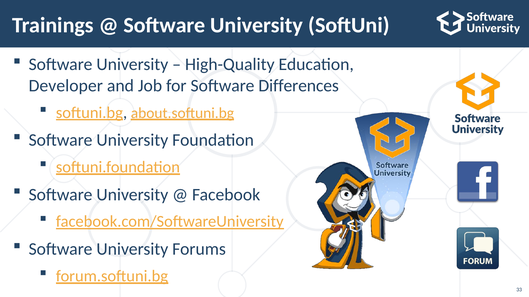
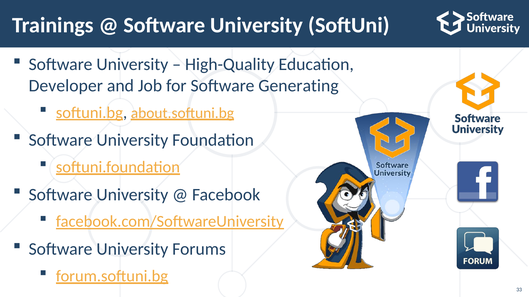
Differences: Differences -> Generating (299, 86)
